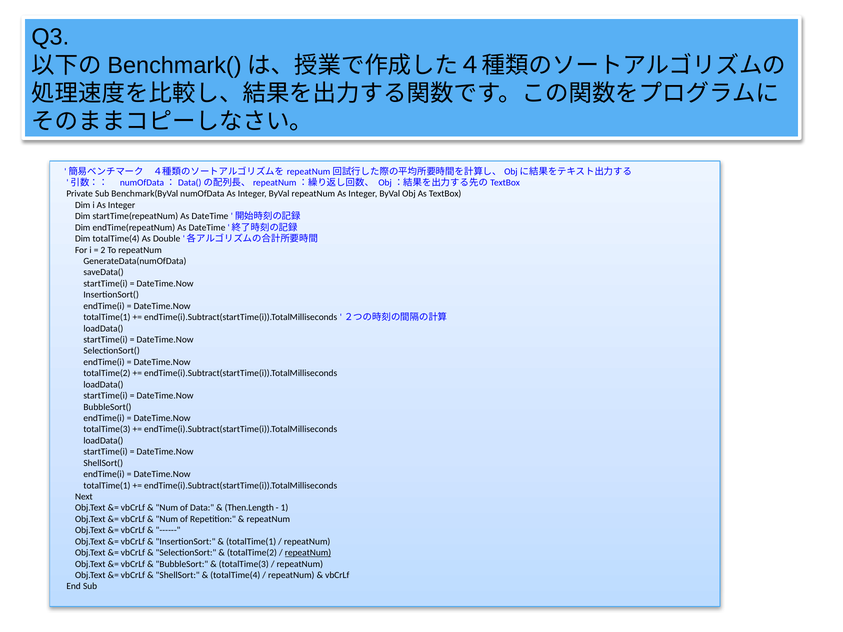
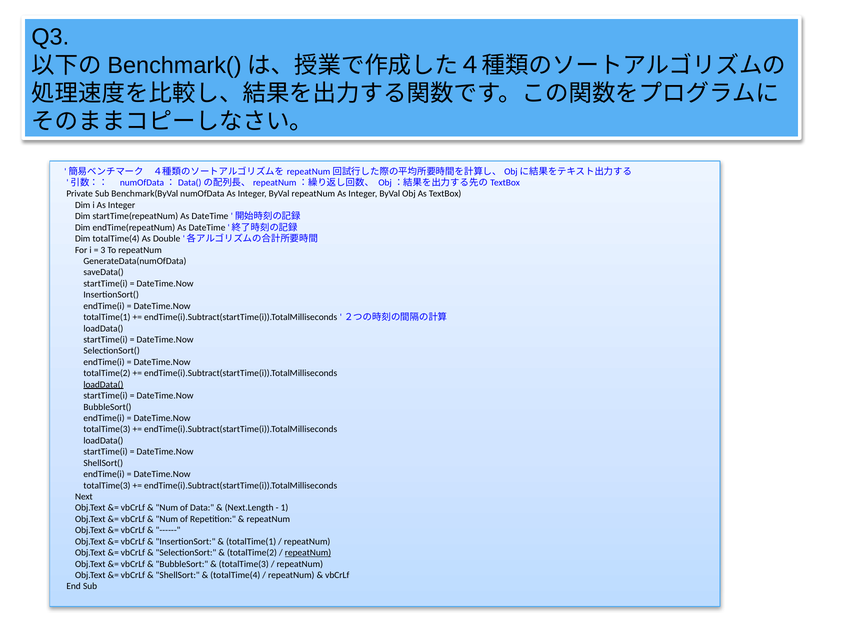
2: 2 -> 3 (103, 250)
loadData( underline: none -> present (103, 385)
totalTime(1: totalTime(1 -> totalTime(3 (107, 486)
Then.Length: Then.Length -> Next.Length (249, 508)
